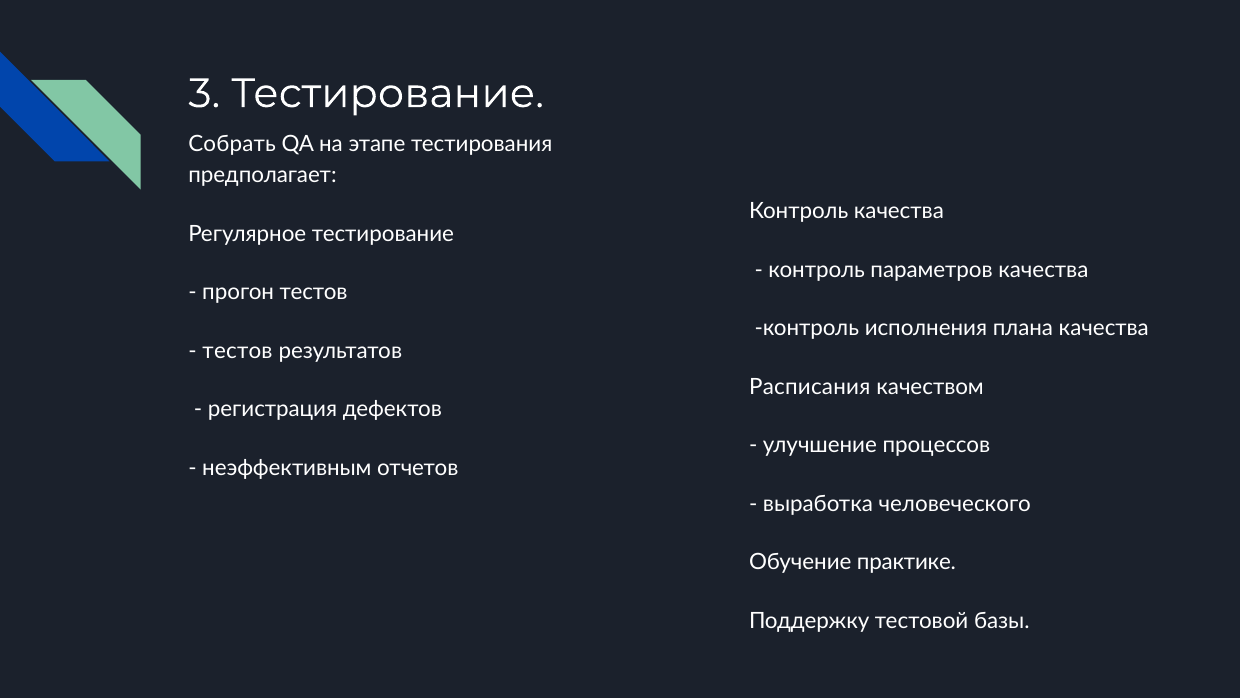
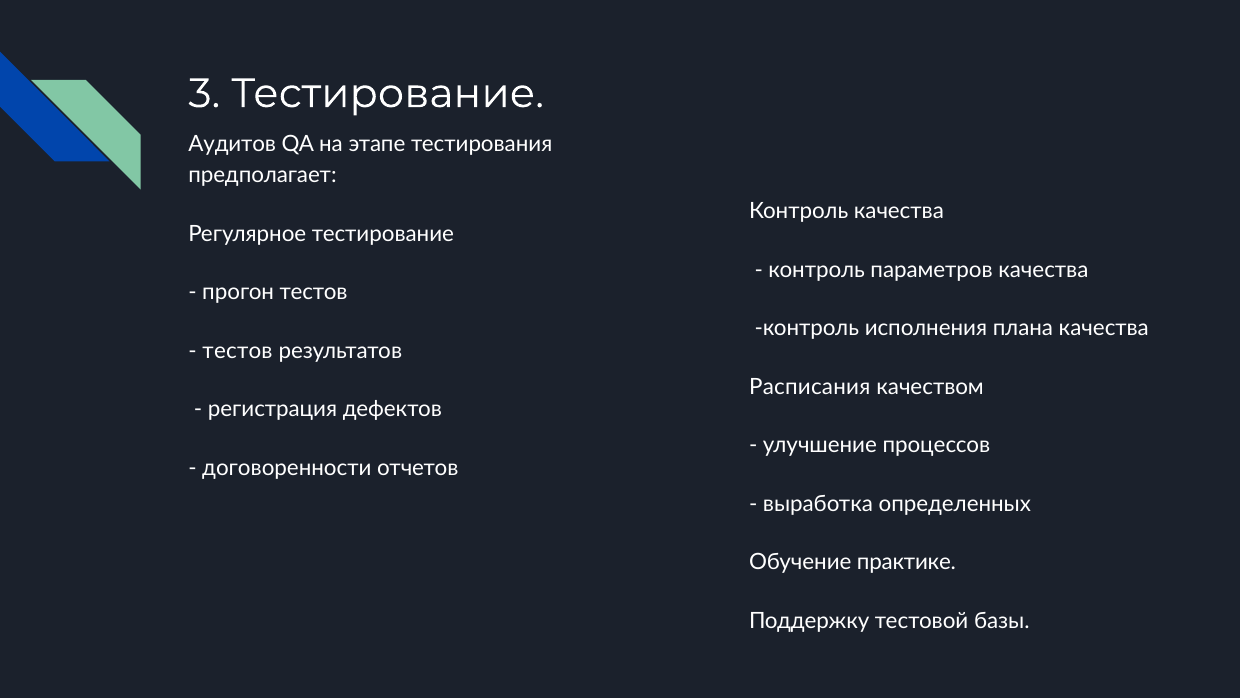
Собрать: Собрать -> Аудитов (232, 144)
неэффективным: неэффективным -> договоренности (287, 468)
человеческого: человеческого -> определенных (955, 503)
